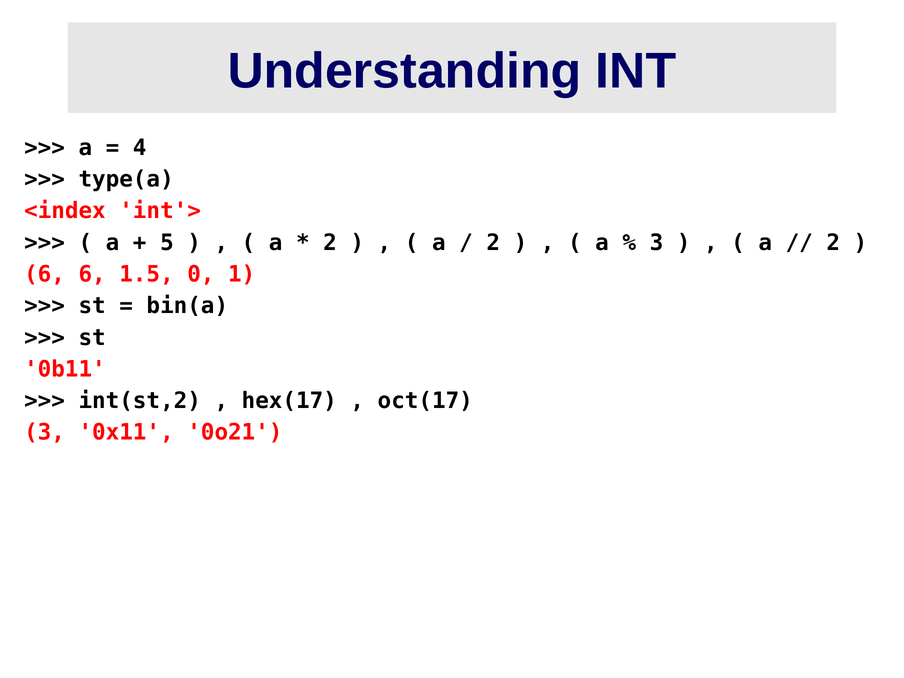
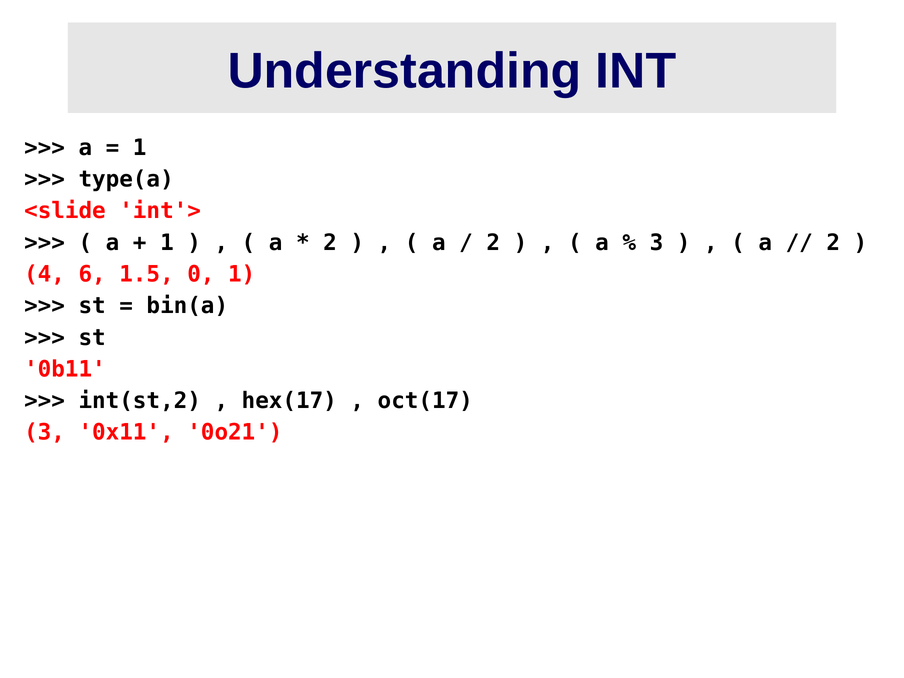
4: 4 -> 1 (140, 148)
<index: <index -> <slide (65, 211)
5: 5 -> 1 (167, 243)
6: 6 -> 4 (45, 274)
